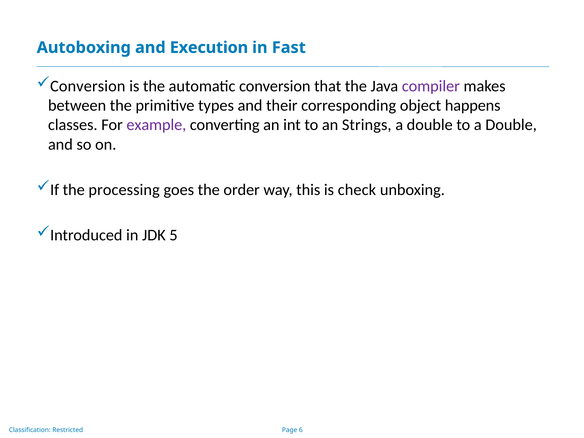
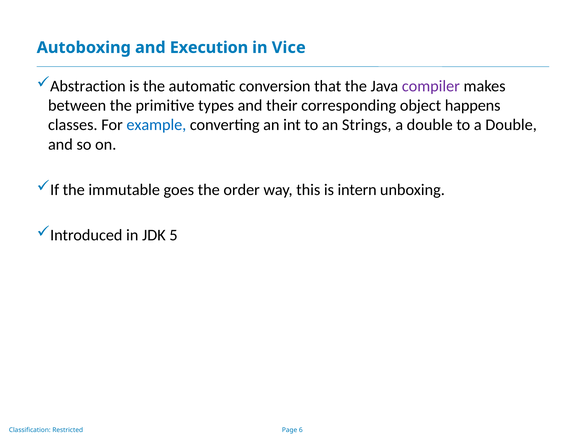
Fast: Fast -> Vice (289, 48)
Conversion: Conversion -> Abstraction (88, 86)
example colour: purple -> blue (156, 125)
processing: processing -> immutable (124, 190)
check: check -> intern (357, 190)
